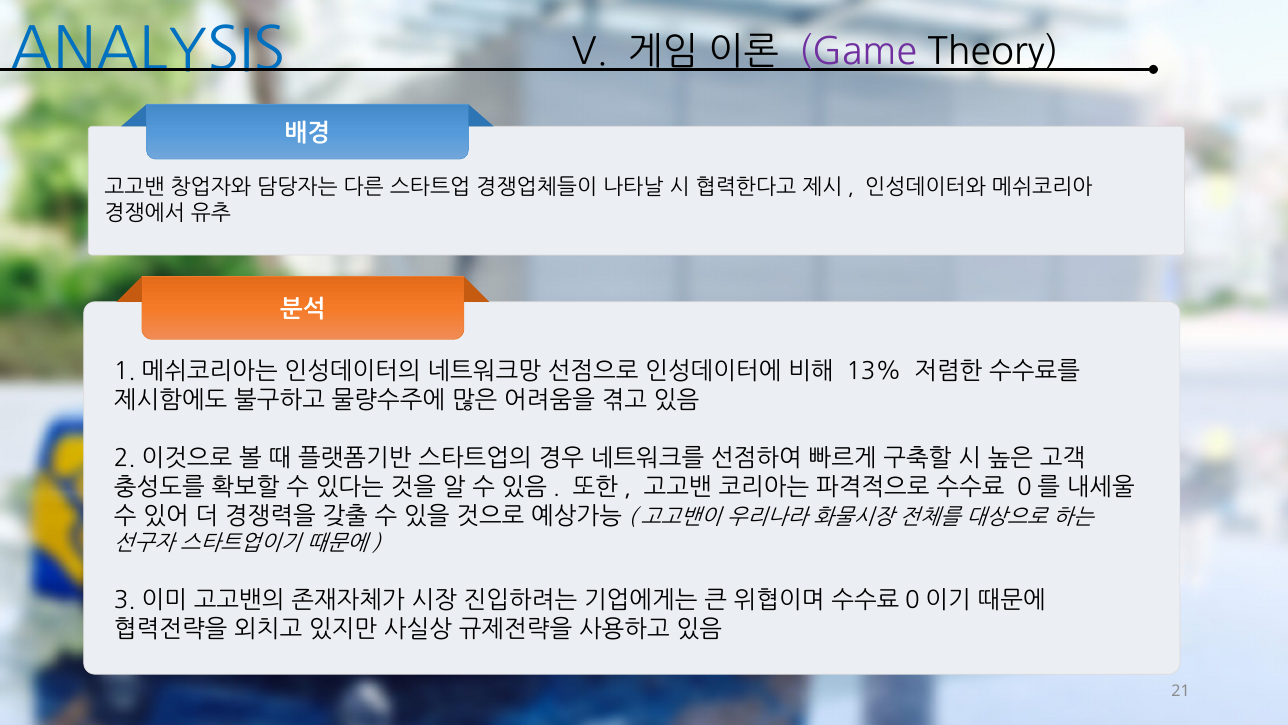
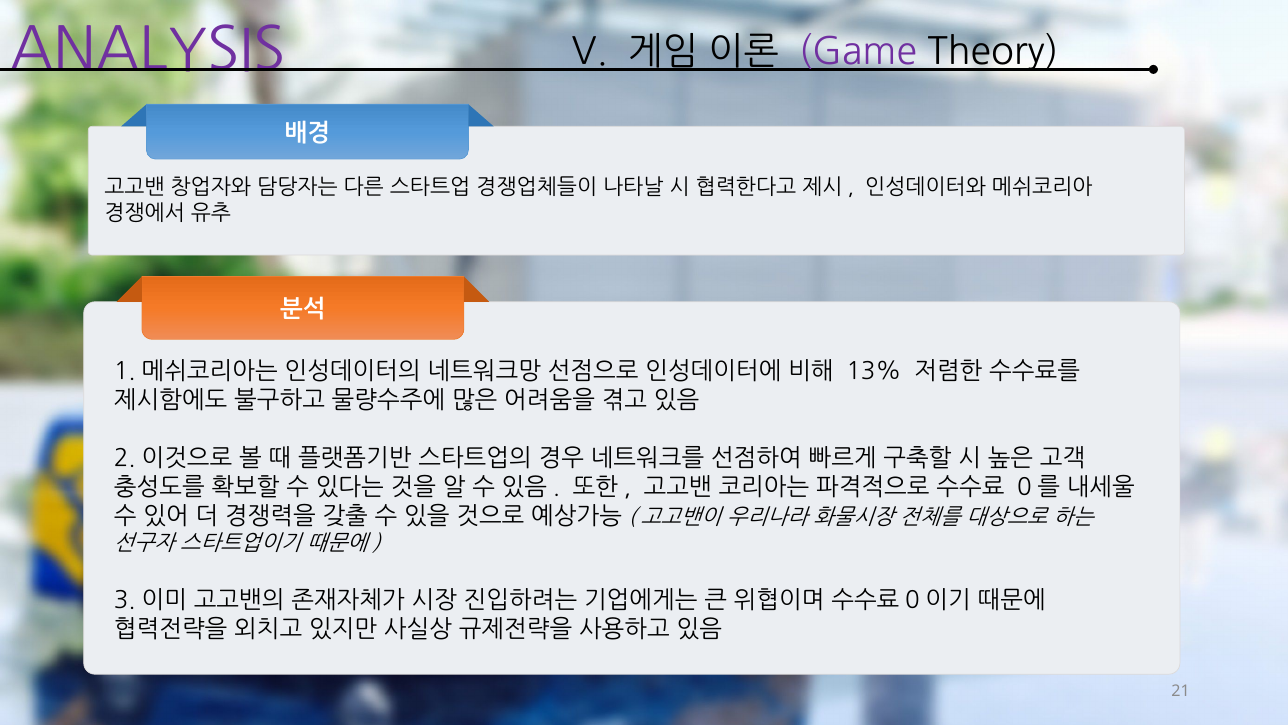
ANALYSIS colour: blue -> purple (148, 50)
